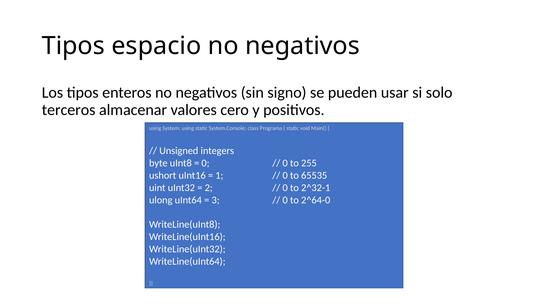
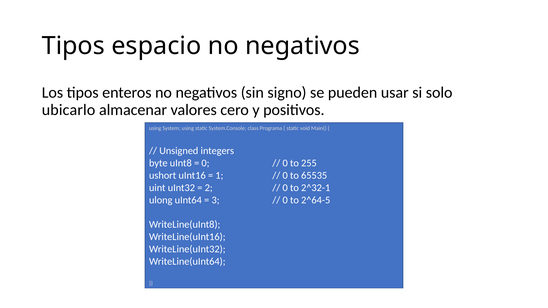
terceros: terceros -> ubicarlo (69, 110)
2^64-0: 2^64-0 -> 2^64-5 (316, 200)
